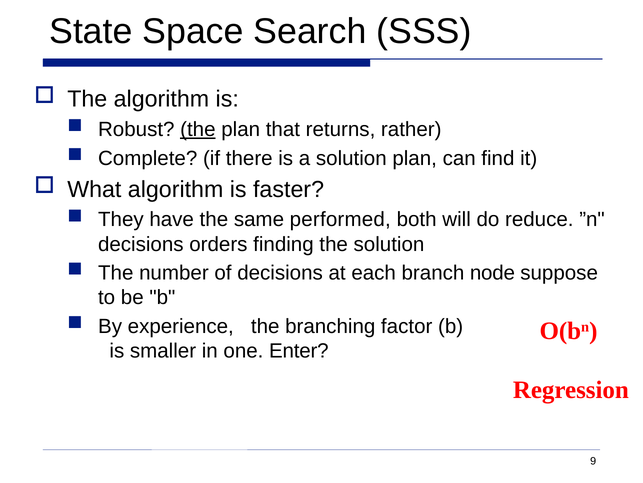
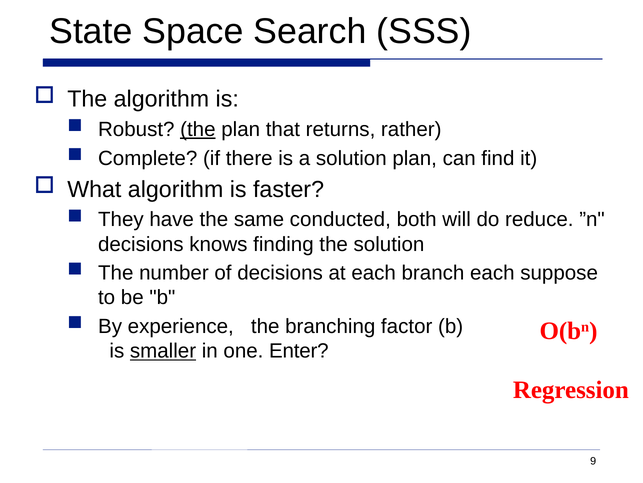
performed: performed -> conducted (340, 219)
orders: orders -> knows (218, 244)
branch node: node -> each (492, 273)
smaller underline: none -> present (163, 351)
